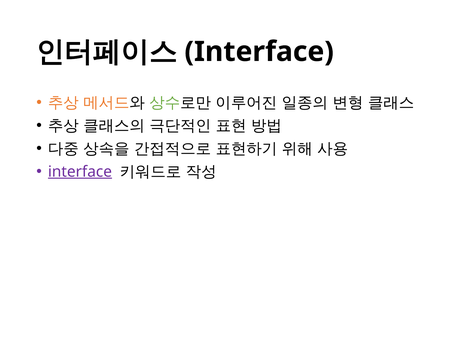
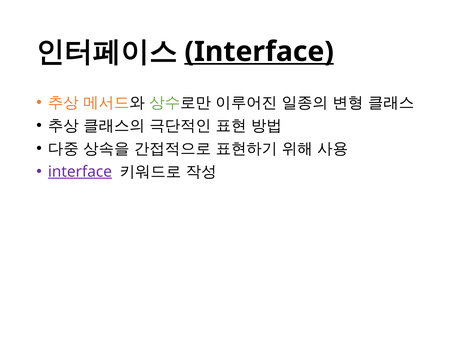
Interface underline: none -> present (259, 52)
